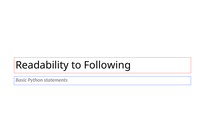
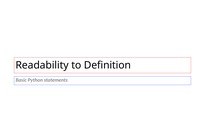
Following: Following -> Definition (107, 65)
